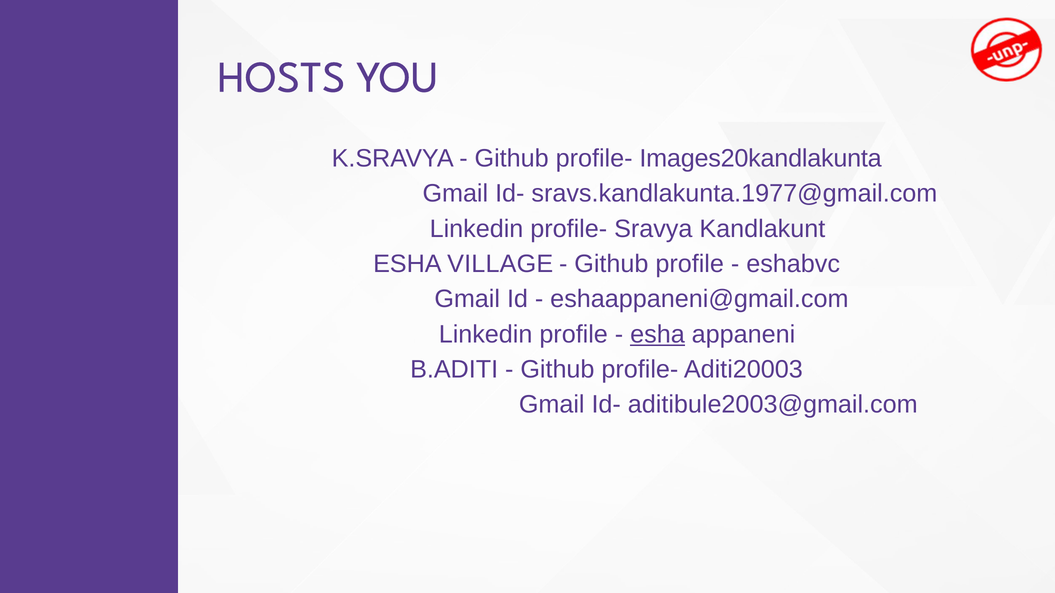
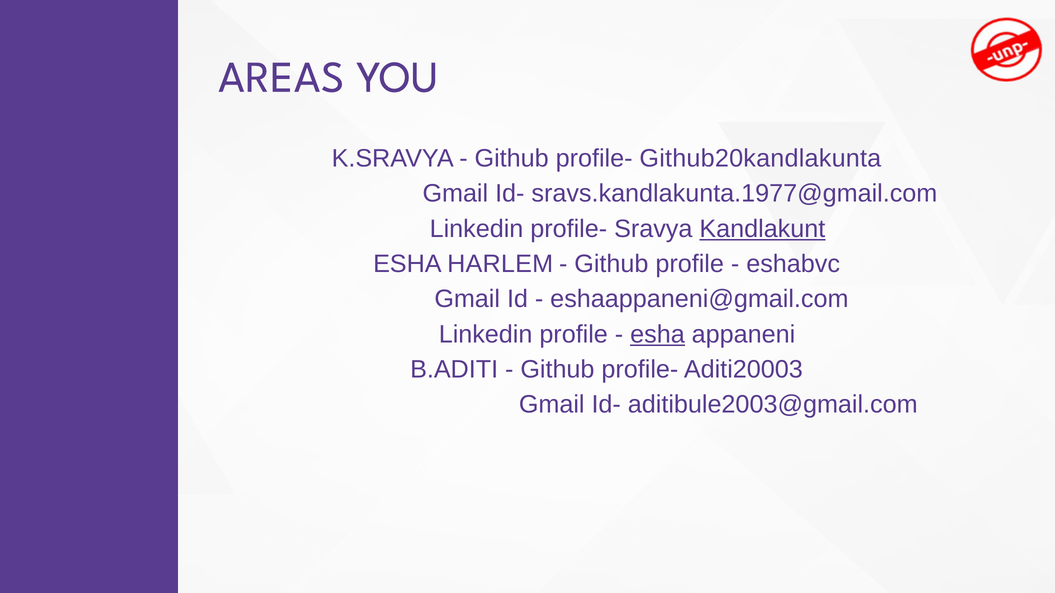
HOSTS: HOSTS -> AREAS (281, 77)
Images20kandlakunta: Images20kandlakunta -> Github20kandlakunta (760, 158)
Kandlakunt underline: none -> present (762, 229)
VILLAGE: VILLAGE -> HARLEM (500, 264)
